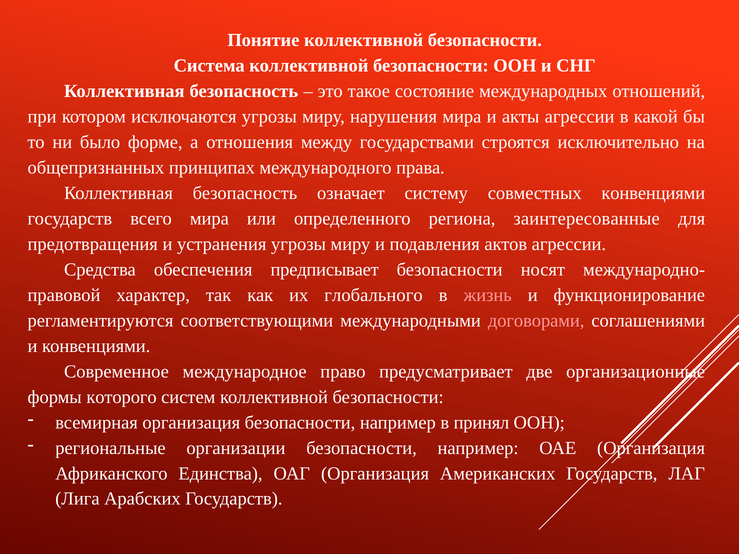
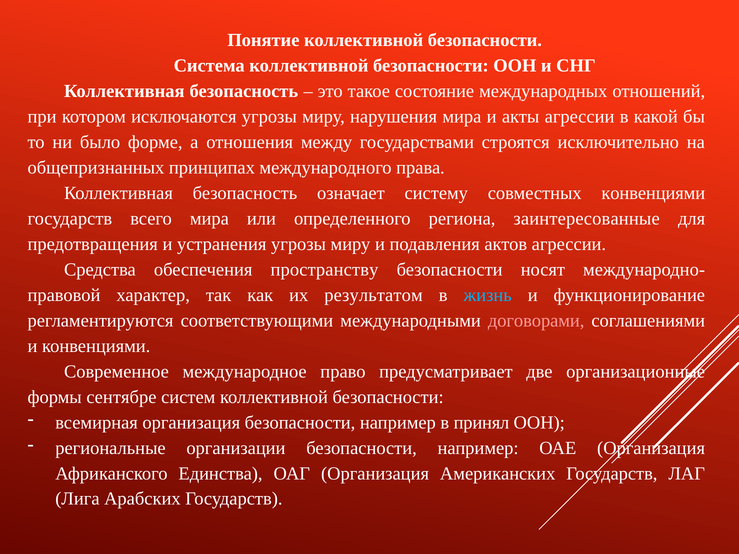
предписывает: предписывает -> пространству (324, 270)
глобального: глобального -> результатом (374, 295)
жизнь colour: pink -> light blue (488, 295)
которого: которого -> сентябре (121, 397)
